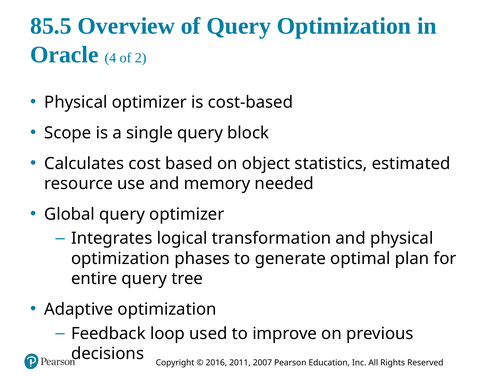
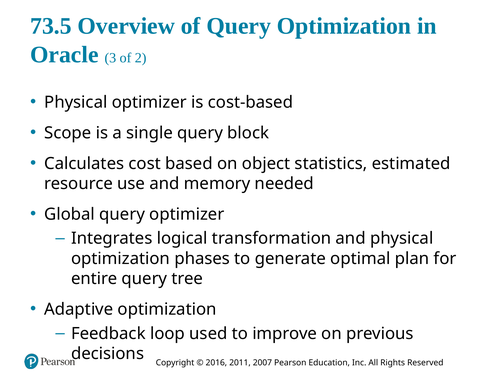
85.5: 85.5 -> 73.5 (51, 26)
4: 4 -> 3 (110, 58)
